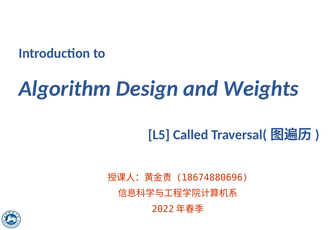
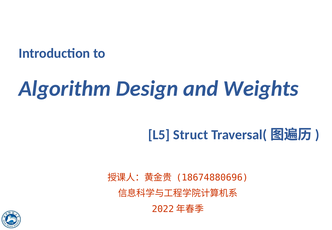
Called: Called -> Struct (191, 135)
